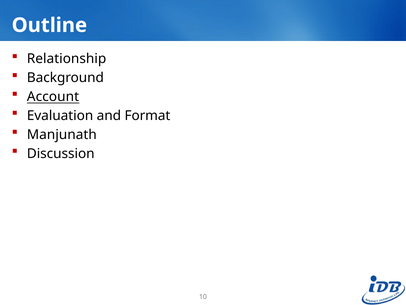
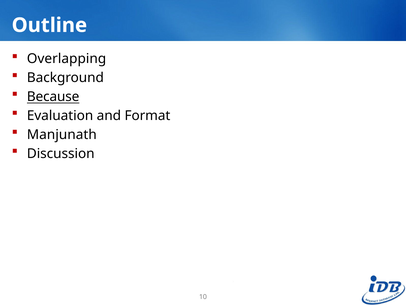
Relationship: Relationship -> Overlapping (67, 59)
Account: Account -> Because (53, 97)
